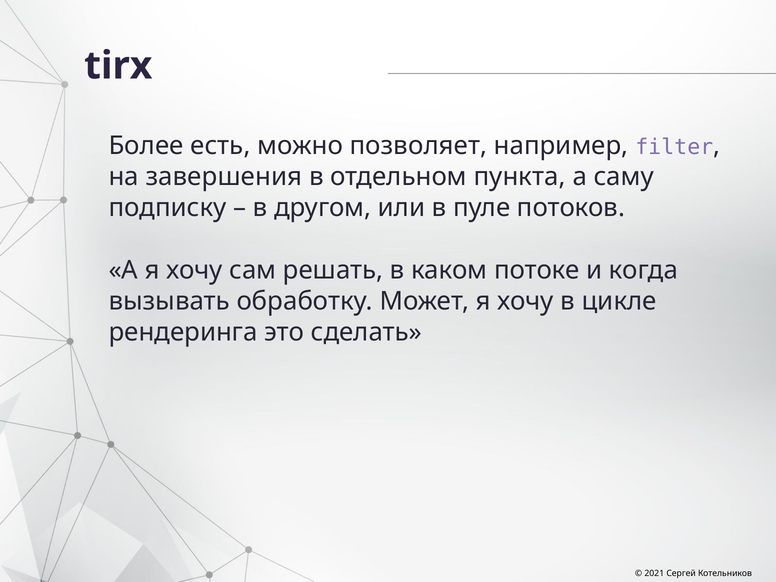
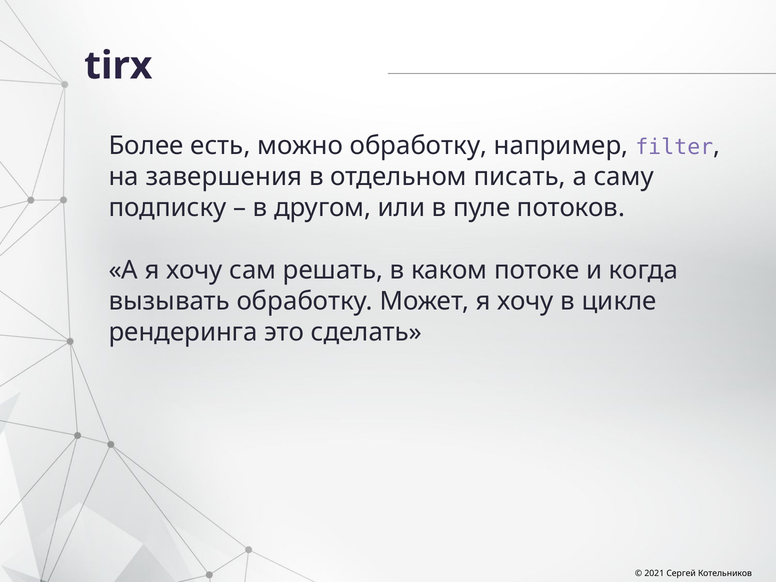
можно позволяет: позволяет -> обработку (418, 146)
пункта: пункта -> писать (520, 177)
